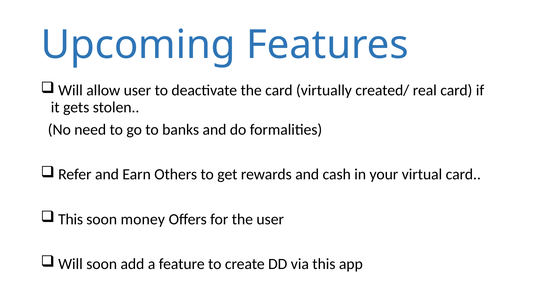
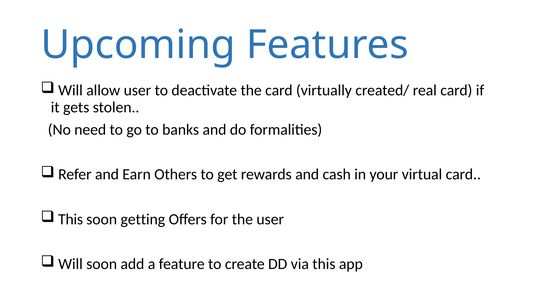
money: money -> getting (143, 219)
